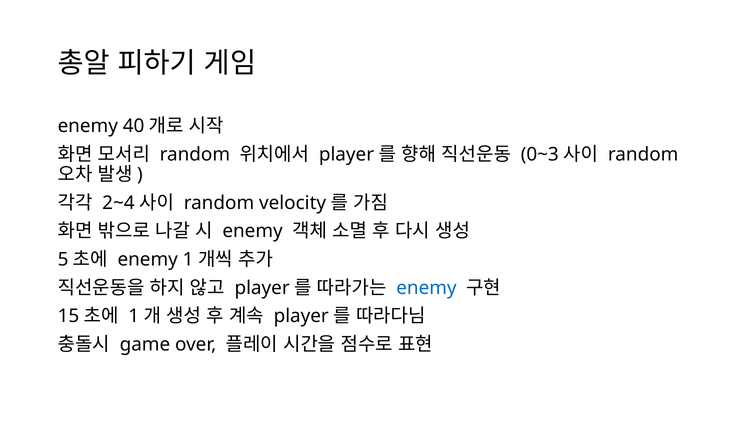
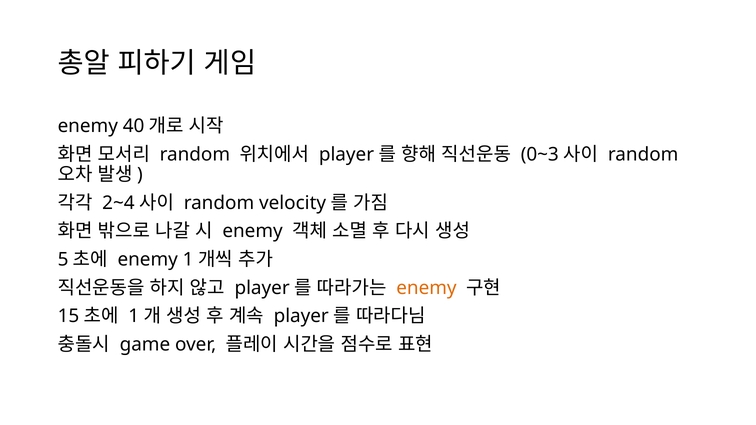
enemy colour: blue -> orange (426, 288)
